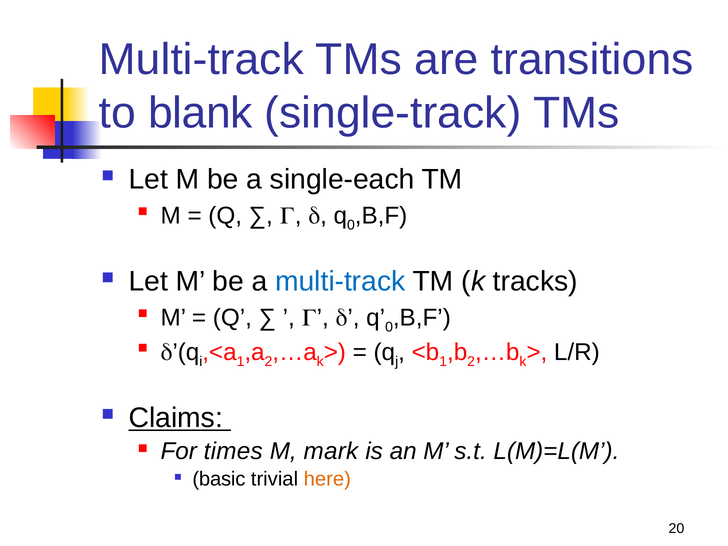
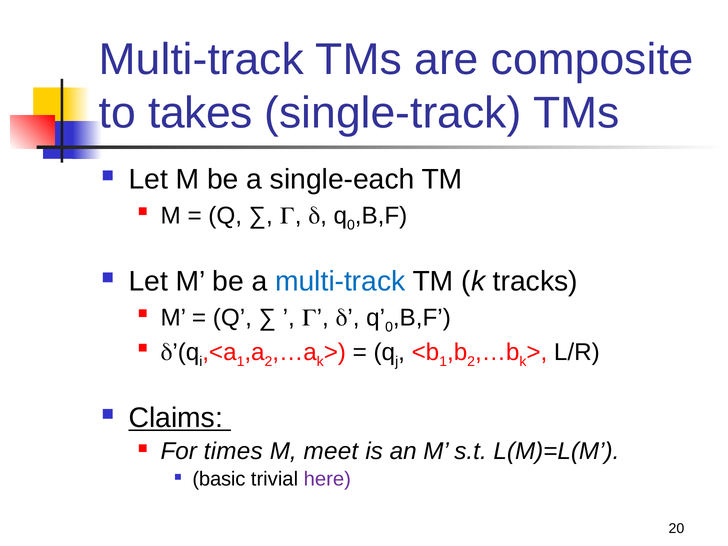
transitions: transitions -> composite (592, 60)
blank: blank -> takes (200, 113)
mark: mark -> meet (331, 451)
here colour: orange -> purple (327, 479)
